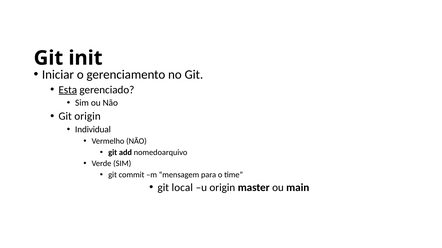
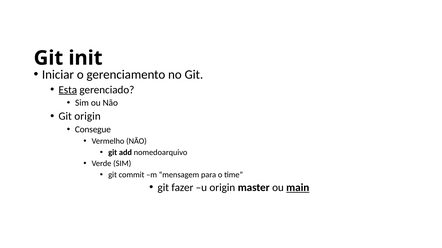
Individual: Individual -> Consegue (93, 130)
local: local -> fazer (182, 188)
main underline: none -> present (298, 188)
